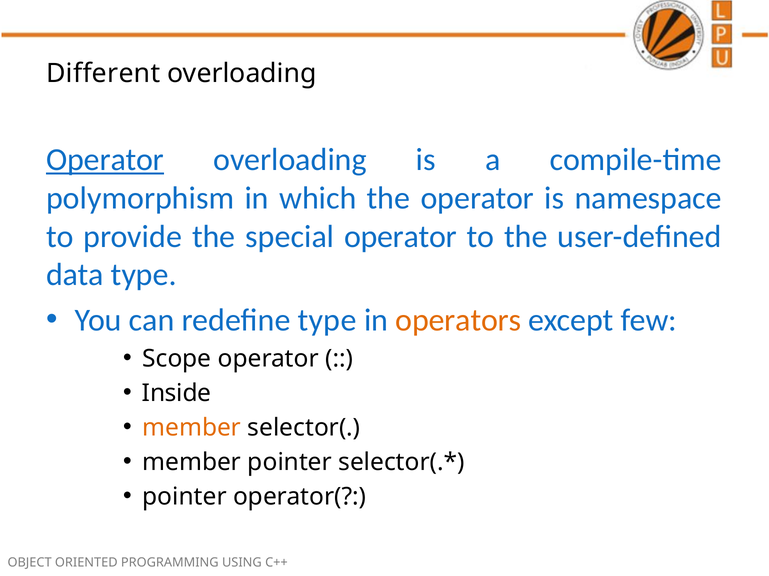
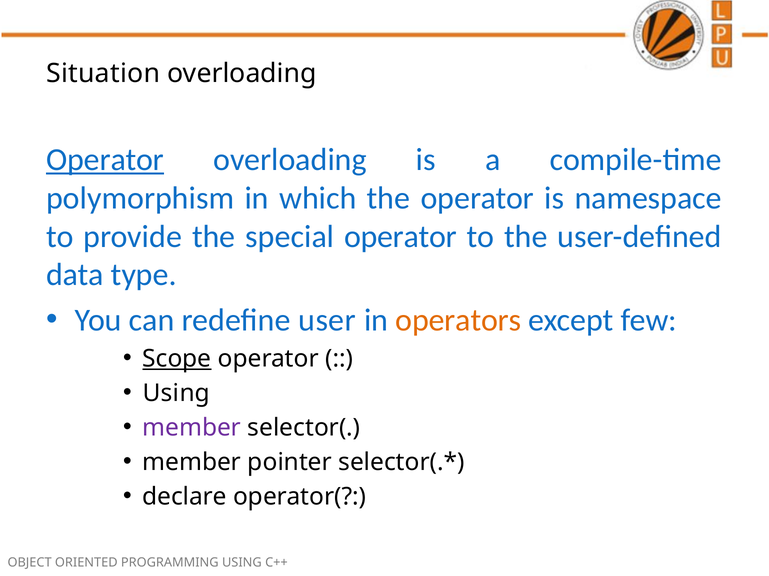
Different: Different -> Situation (103, 74)
redefine type: type -> user (327, 321)
Scope underline: none -> present (177, 359)
Inside: Inside -> Using (176, 394)
member colour: orange -> purple (192, 428)
pointer: pointer -> declare (185, 497)
